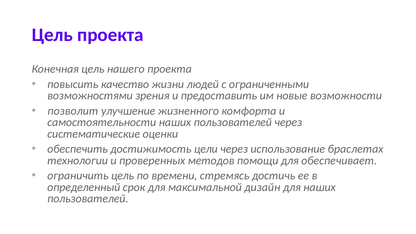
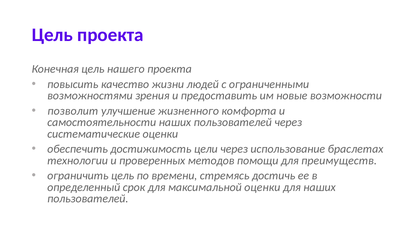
обеспечивает: обеспечивает -> преимуществ (339, 160)
максимальной дизайн: дизайн -> оценки (262, 187)
